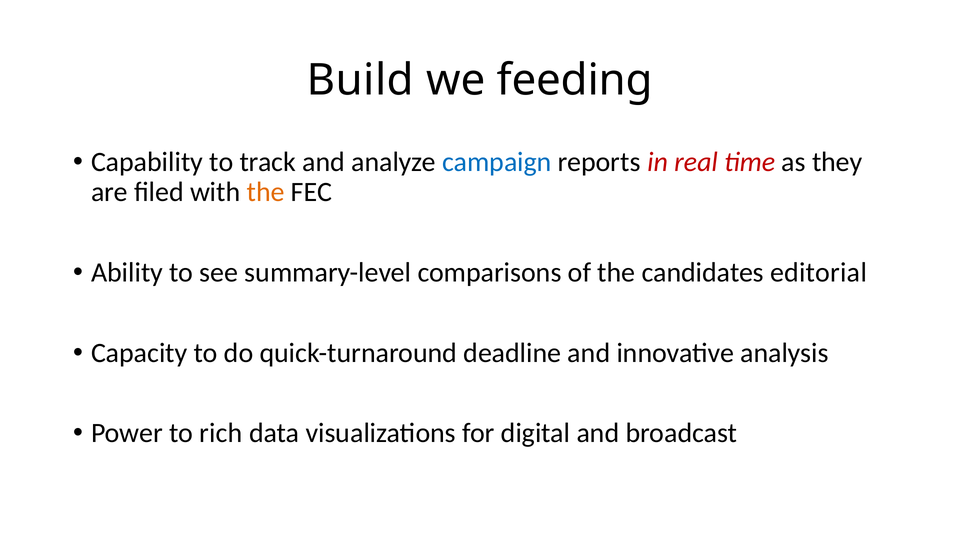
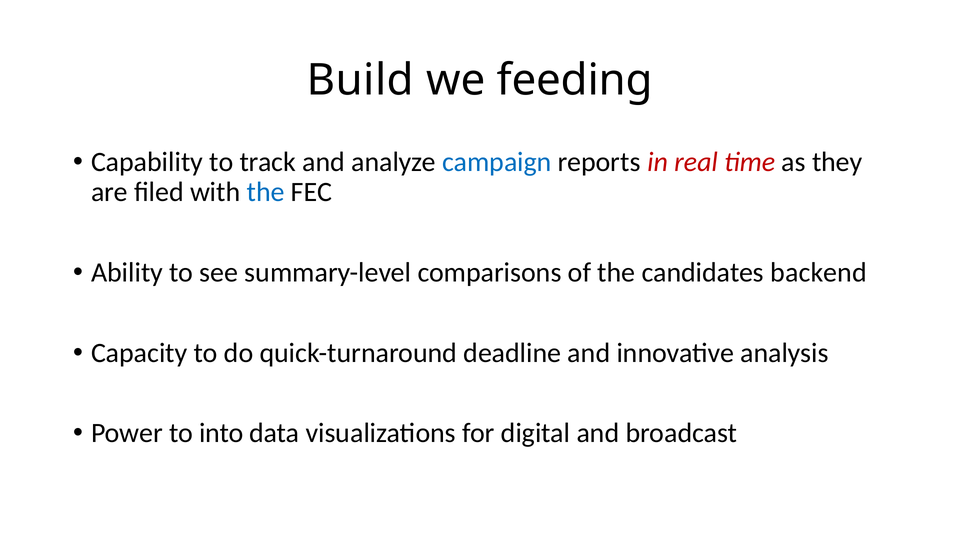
the colour: orange -> blue (266, 192)
editorial: editorial -> backend (819, 273)
rich: rich -> into (221, 434)
